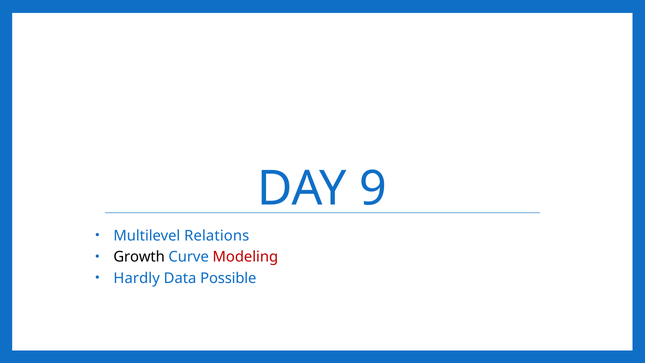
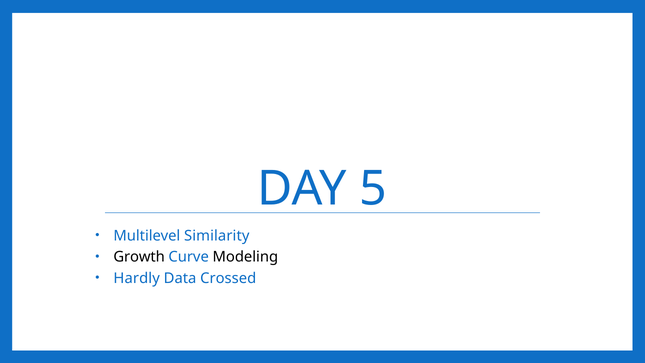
9: 9 -> 5 (373, 189)
Relations: Relations -> Similarity (217, 236)
Modeling colour: red -> black (245, 257)
Possible: Possible -> Crossed (228, 278)
